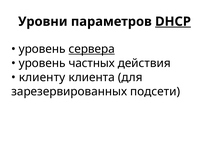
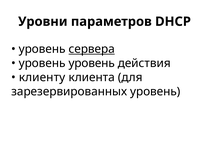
DHCP underline: present -> none (173, 22)
уровень частных: частных -> уровень (92, 63)
зарезервированных подсети: подсети -> уровень (155, 91)
